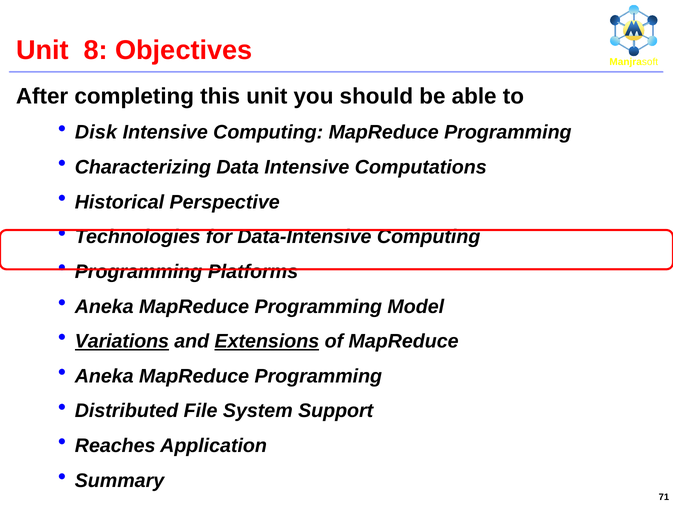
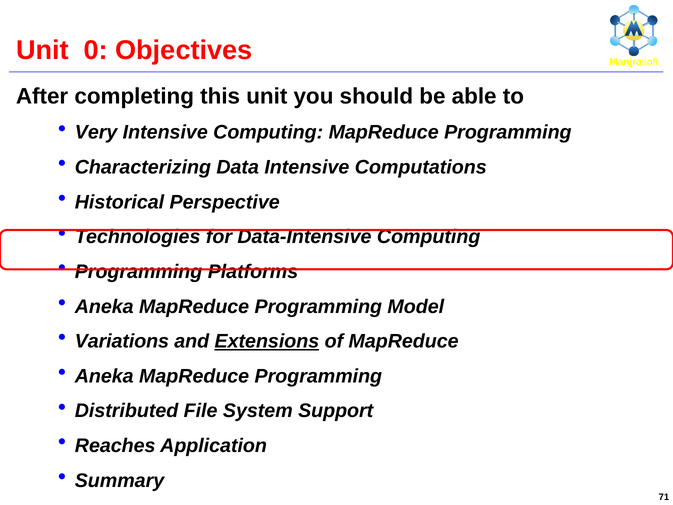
8: 8 -> 0 (96, 50)
Disk: Disk -> Very (96, 132)
Variations underline: present -> none (122, 341)
